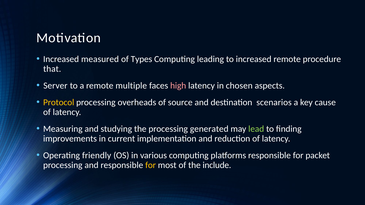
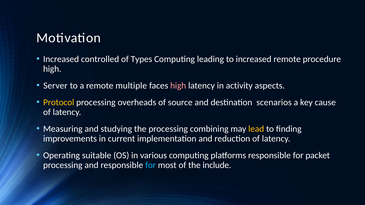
measured: measured -> controlled (100, 59)
that: that -> high (52, 69)
chosen: chosen -> activity (239, 86)
generated: generated -> combining (209, 129)
lead colour: light green -> yellow (256, 129)
friendly: friendly -> suitable (97, 156)
for colour: yellow -> light blue (151, 165)
